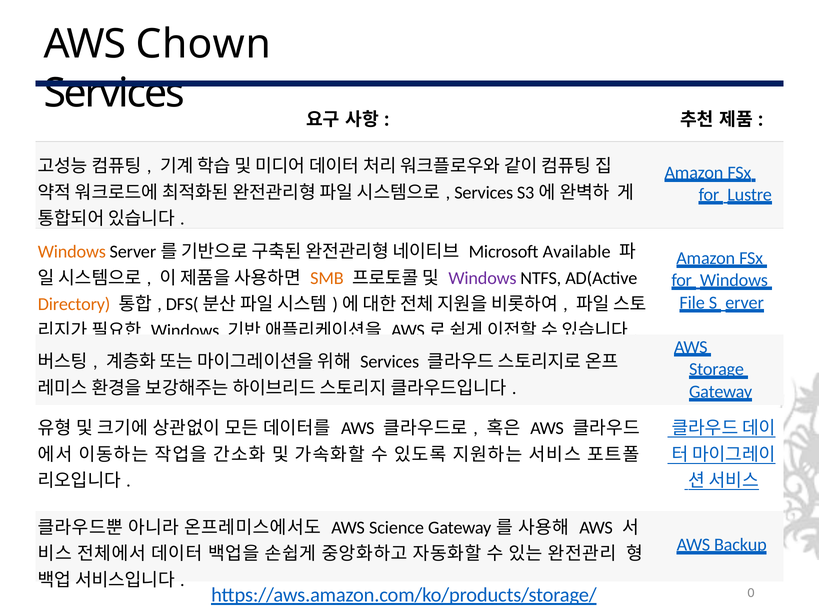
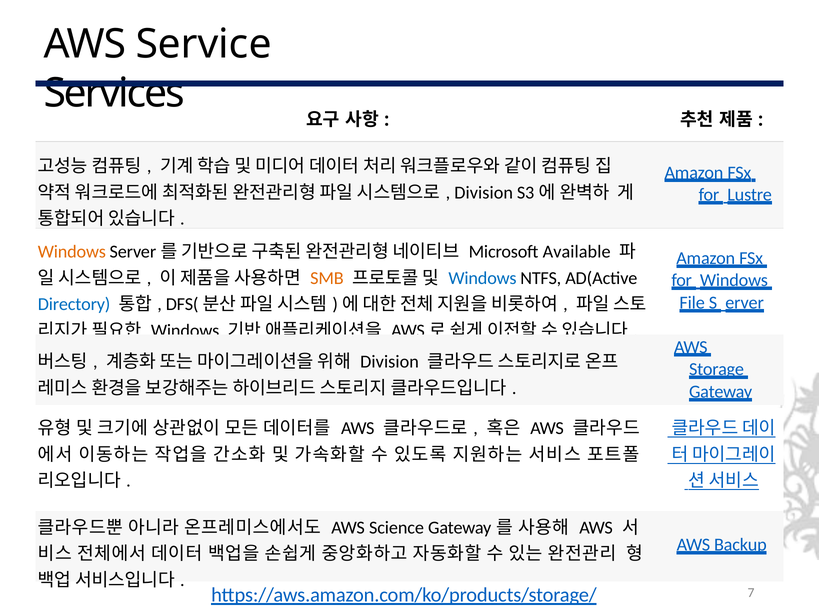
Chown: Chown -> Service (204, 44)
Services: Services -> Division (484, 192)
Windows colour: purple -> blue (483, 278)
Directory colour: orange -> blue (74, 304)
Services: Services -> Division (390, 362)
0: 0 -> 7 (751, 592)
